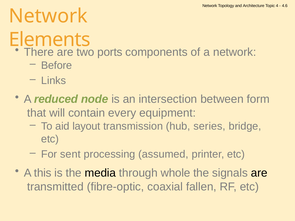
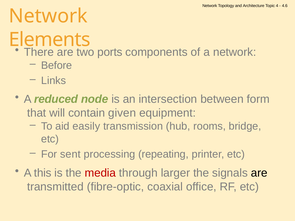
every: every -> given (122, 113)
layout: layout -> easily (86, 126)
series: series -> rooms (210, 126)
assumed: assumed -> repeating (163, 154)
media colour: black -> red (100, 173)
whole: whole -> larger (175, 173)
fallen: fallen -> office (201, 187)
